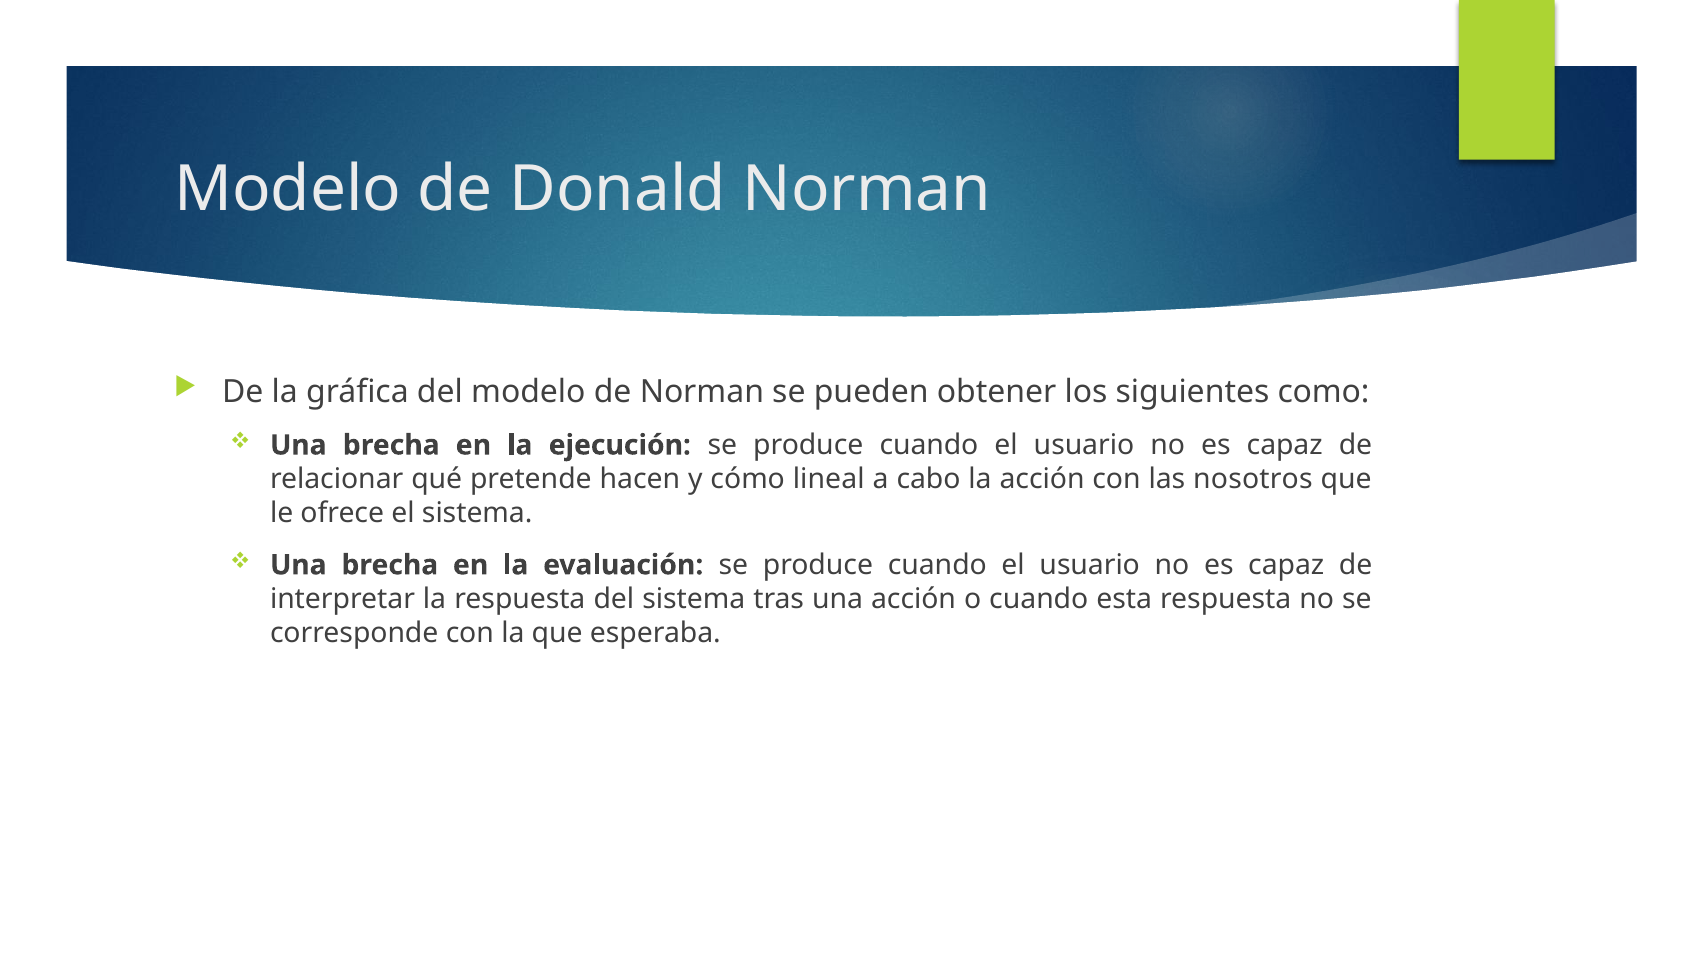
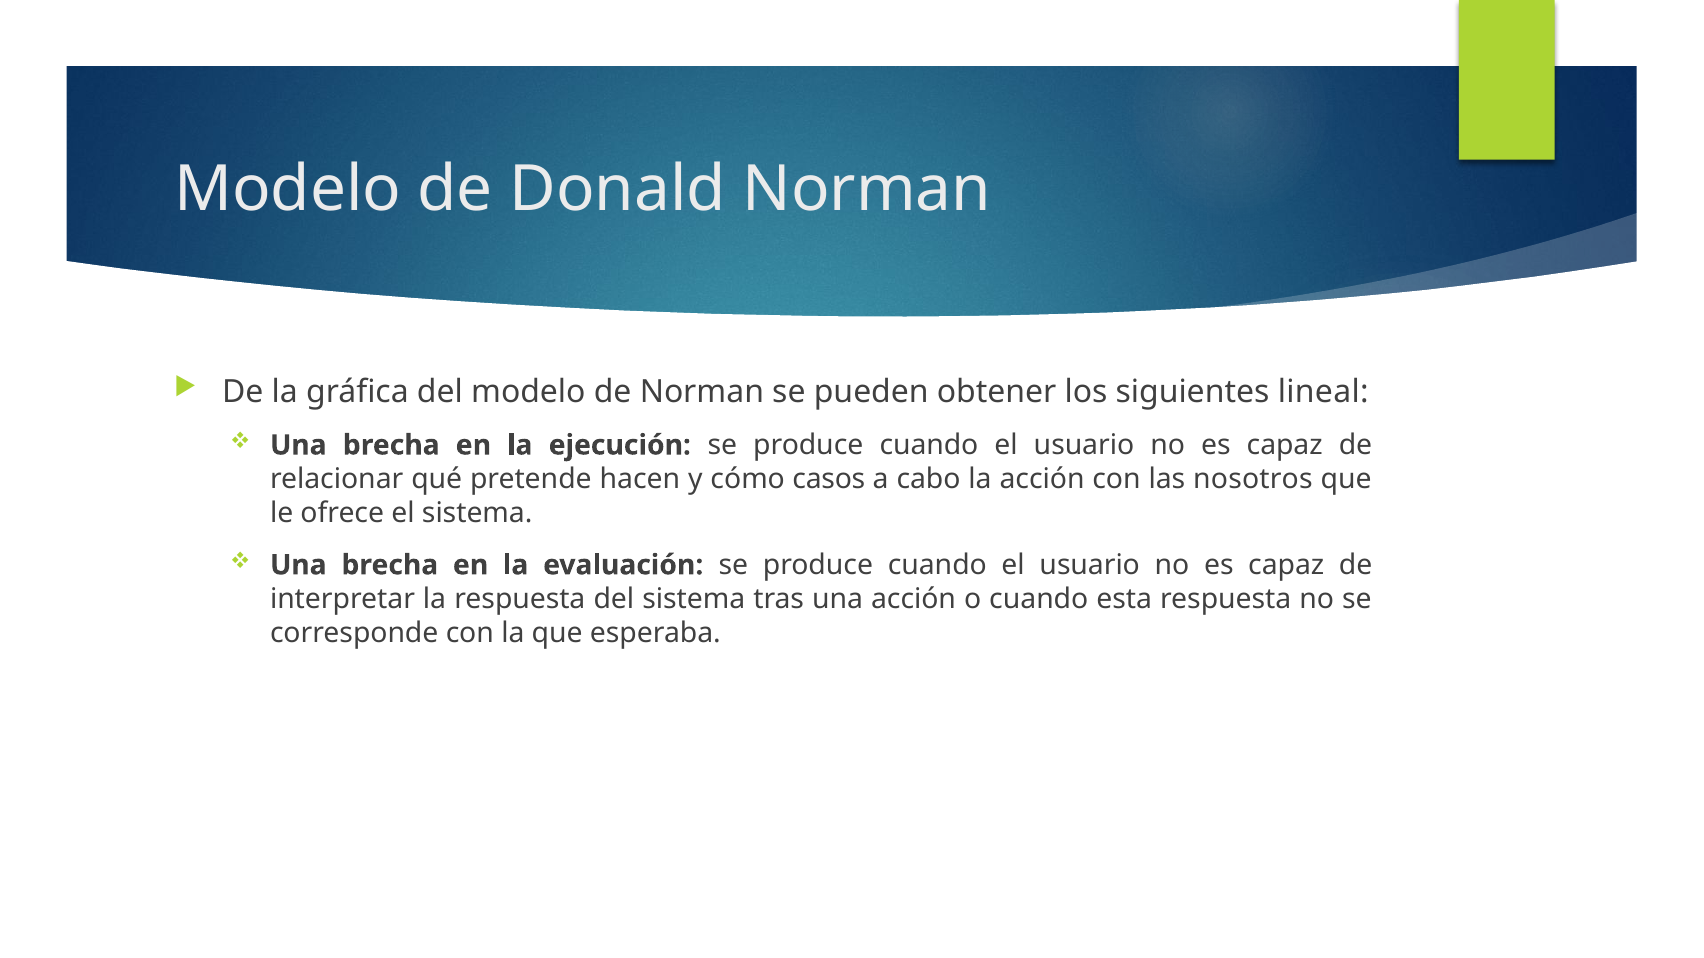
como: como -> lineal (1323, 392)
lineal: lineal -> casos (829, 479)
